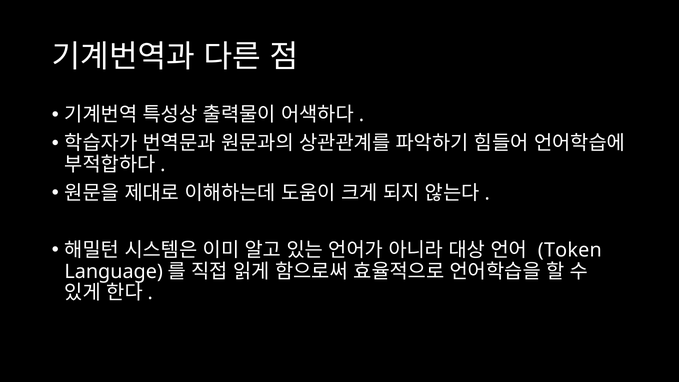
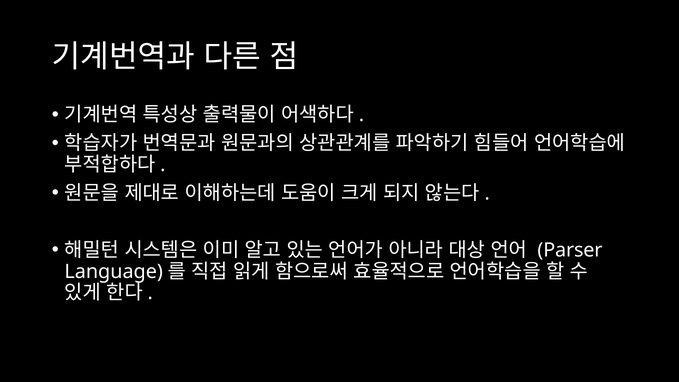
Token: Token -> Parser (570, 250)
